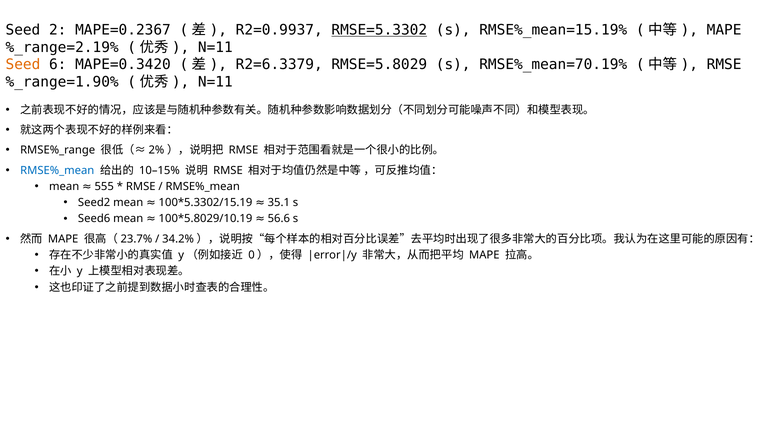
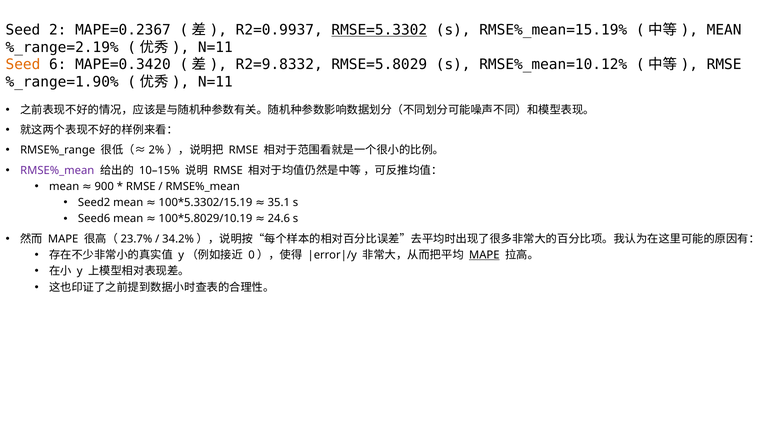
MAPE: MAPE -> MEAN (724, 30)
R2=6.3379: R2=6.3379 -> R2=9.8332 (279, 65)
RMSE%_mean=70.19%: RMSE%_mean=70.19% -> RMSE%_mean=10.12% (553, 65)
RMSE%_mean colour: blue -> purple (57, 171)
555: 555 -> 900 (104, 187)
56.6: 56.6 -> 24.6 (279, 219)
MAPE underline: none -> present (484, 255)
